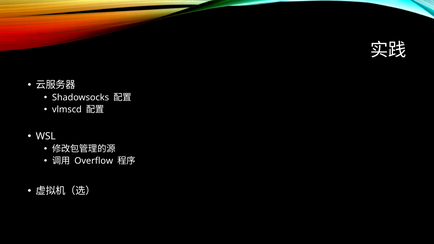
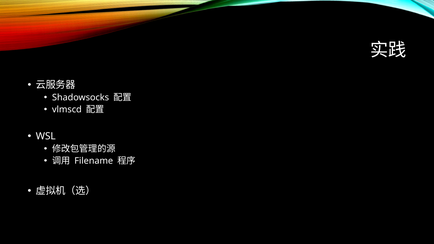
Overflow: Overflow -> Filename (94, 161)
